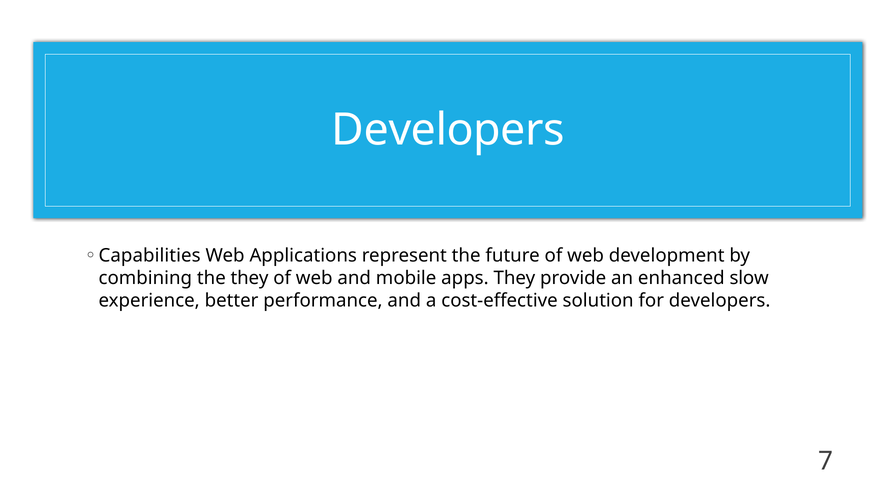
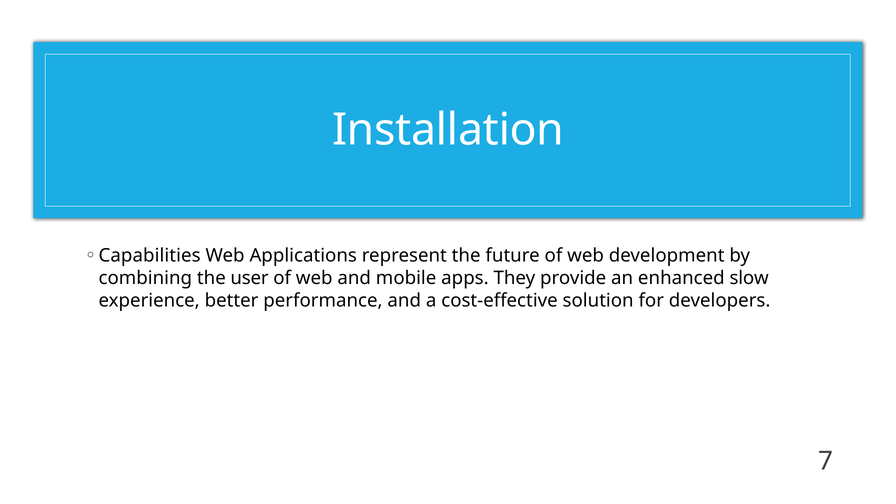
Developers: Developers -> Installation (448, 130)
the they: they -> user (250, 278)
